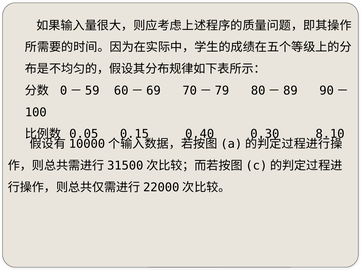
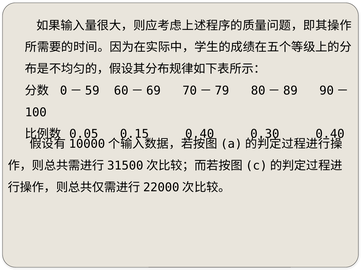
0.30 8.10: 8.10 -> 0.40 (330, 134)
